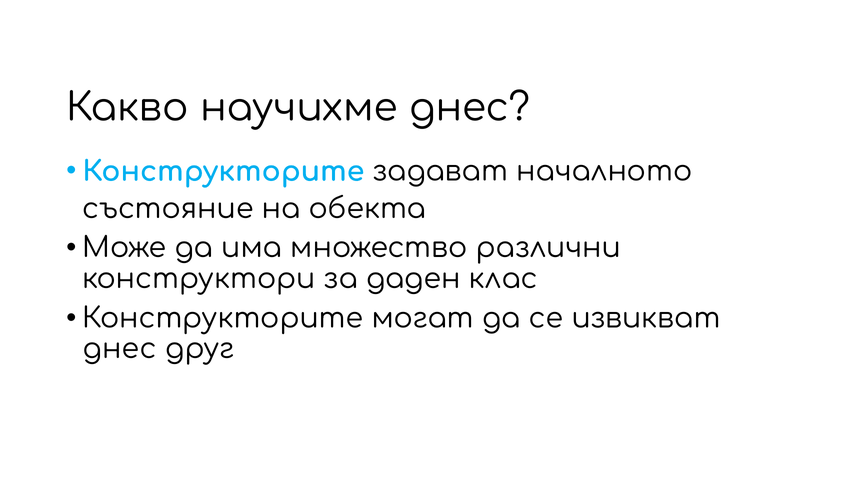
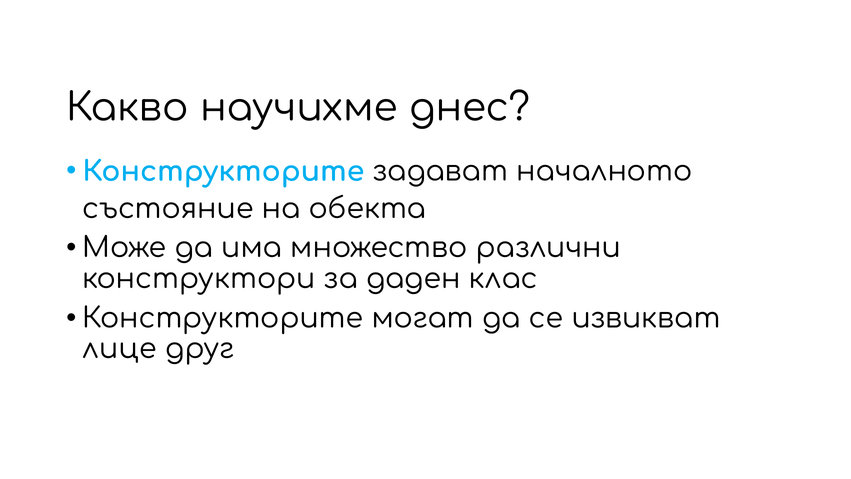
днес: днес -> лице (120, 349)
